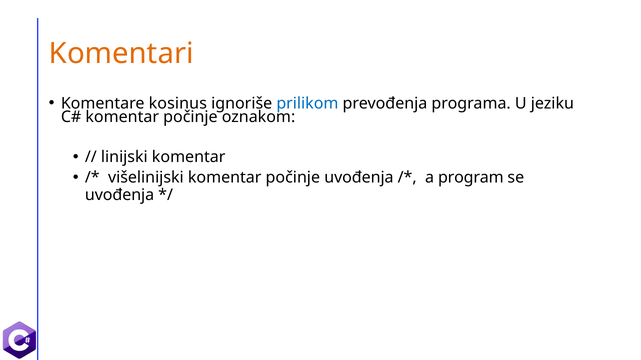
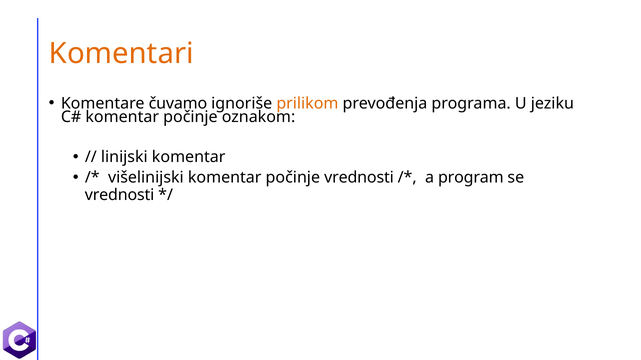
kosinus: kosinus -> čuvamo (178, 104)
prilikom colour: blue -> orange (307, 104)
počinje uvođenja: uvođenja -> vrednosti (359, 178)
uvođenja: uvođenja -> vrednosti (120, 195)
